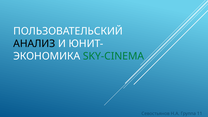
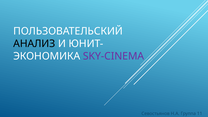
SKY-CINEMA colour: green -> purple (114, 56)
